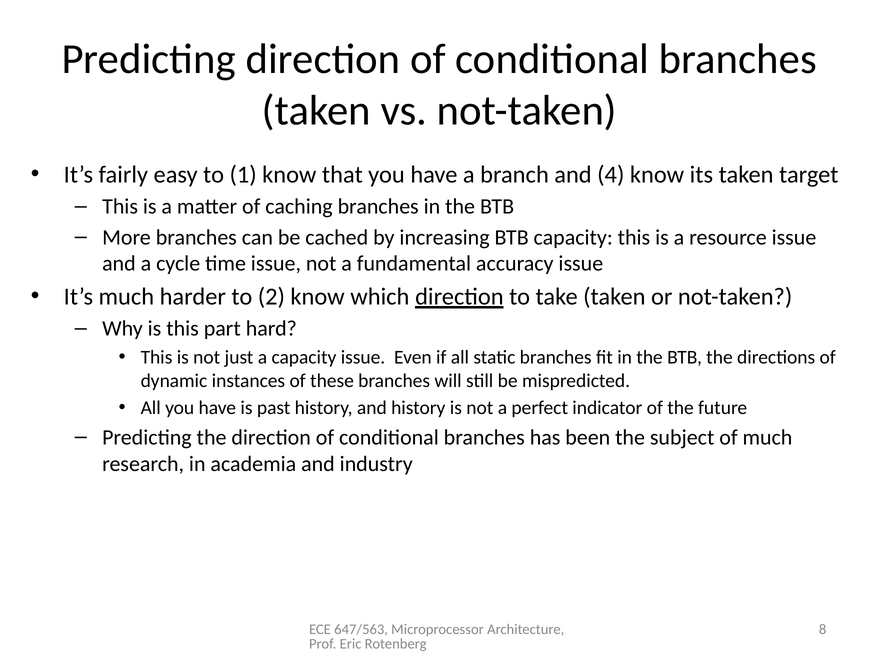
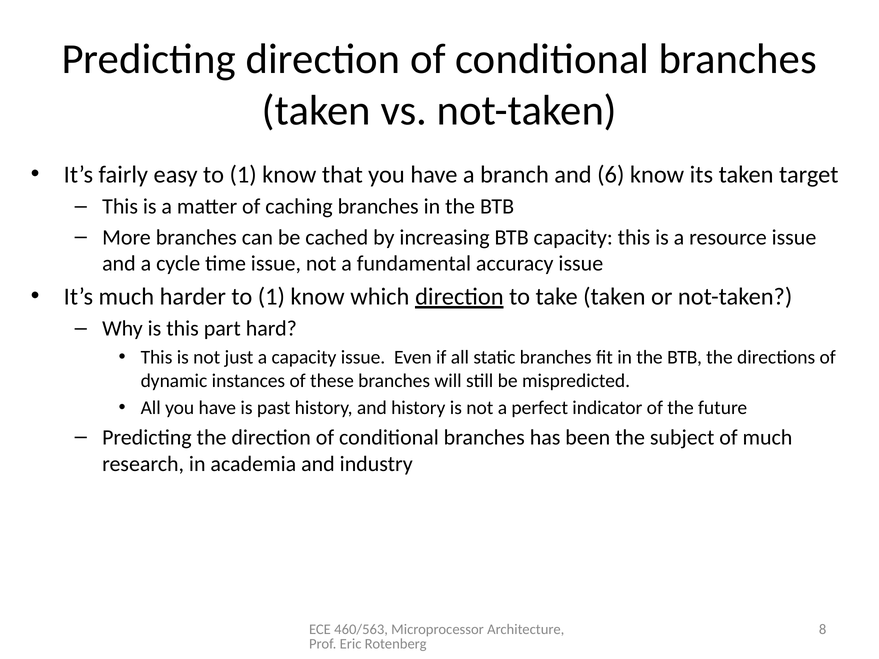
4: 4 -> 6 (611, 175)
harder to 2: 2 -> 1 (271, 297)
647/563: 647/563 -> 460/563 (361, 629)
